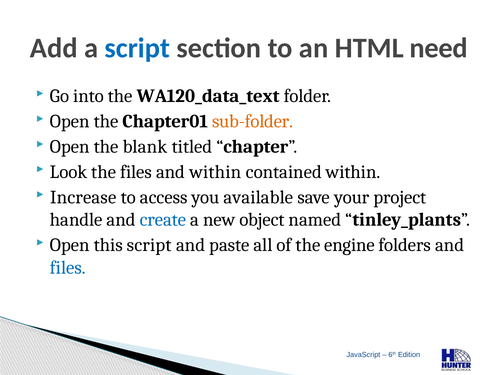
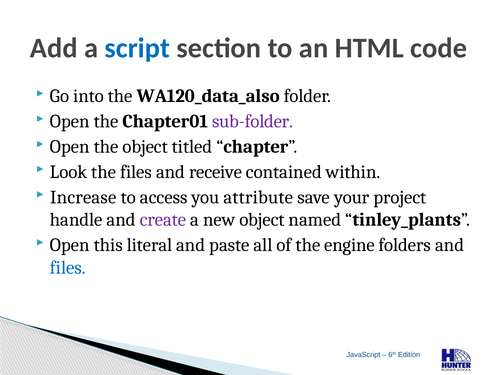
need: need -> code (439, 48)
WA120_data_text: WA120_data_text -> WA120_data_also (208, 96)
sub-folder colour: orange -> purple (253, 121)
the blank: blank -> object (145, 147)
and within: within -> receive (216, 172)
available: available -> attribute (258, 197)
create colour: blue -> purple (163, 220)
this script: script -> literal (149, 245)
